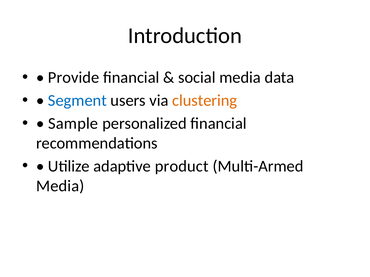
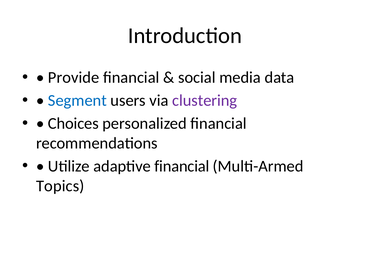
clustering colour: orange -> purple (205, 101)
Sample: Sample -> Choices (73, 124)
adaptive product: product -> financial (182, 166)
Media: Media -> Topics (60, 186)
